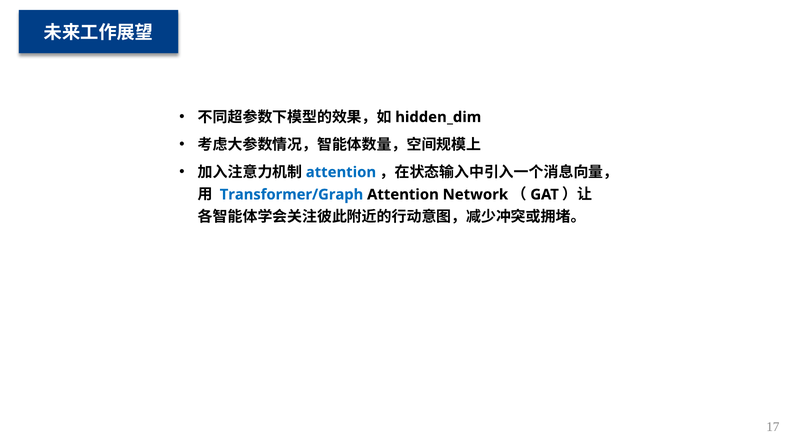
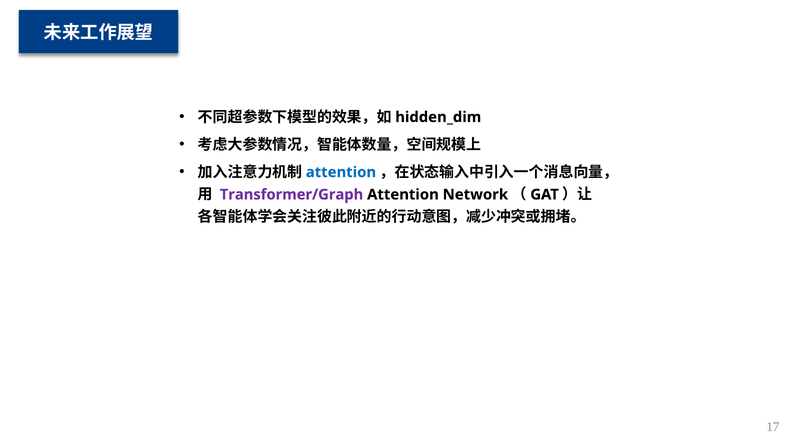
Transformer/Graph colour: blue -> purple (292, 195)
